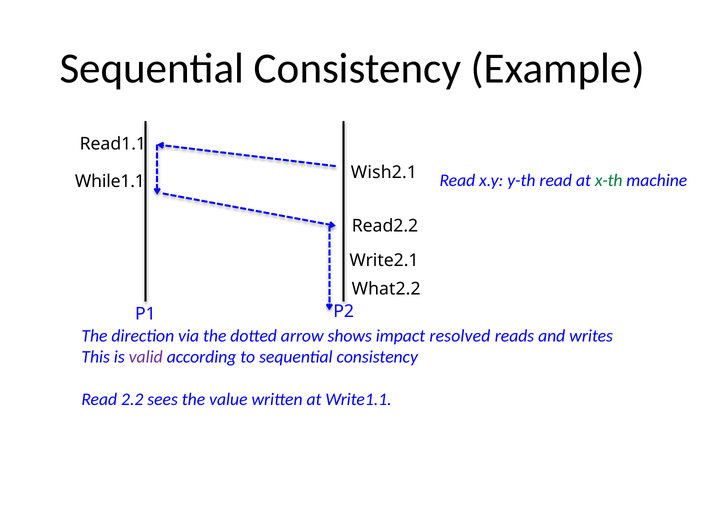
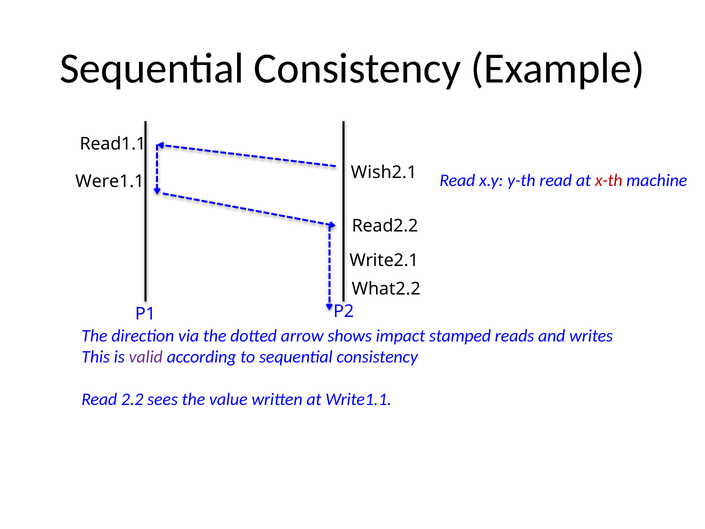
x-th colour: green -> red (609, 180)
While1.1: While1.1 -> Were1.1 (110, 181)
resolved: resolved -> stamped (460, 336)
